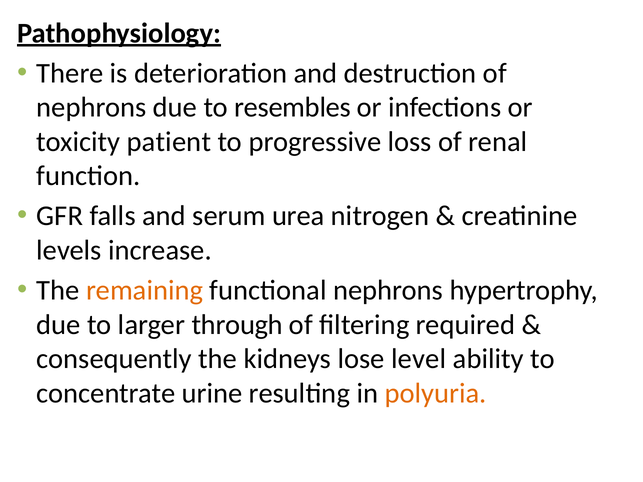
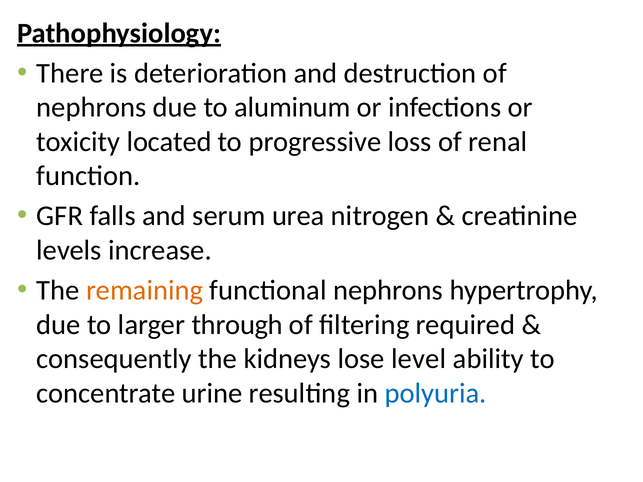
resembles: resembles -> aluminum (293, 107)
patient: patient -> located (169, 142)
polyuria colour: orange -> blue (435, 394)
